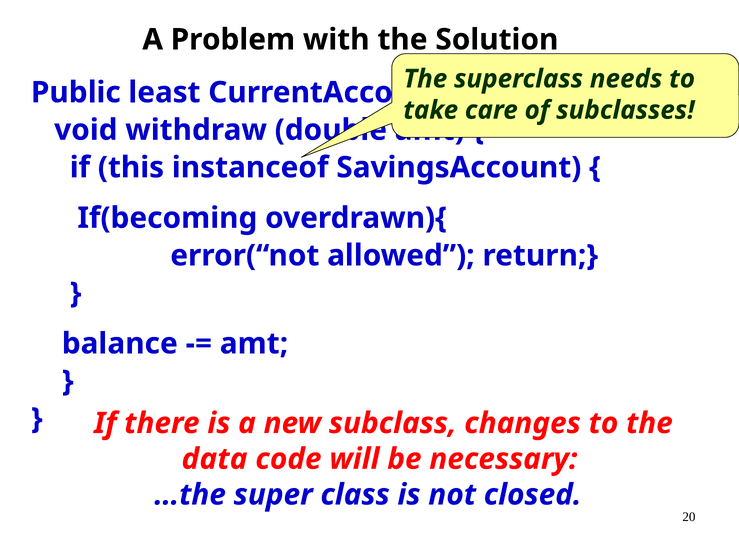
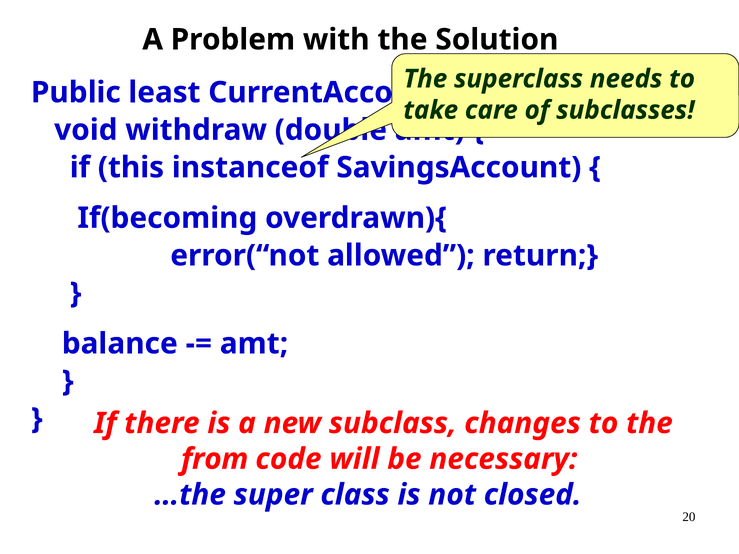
data: data -> from (215, 459)
